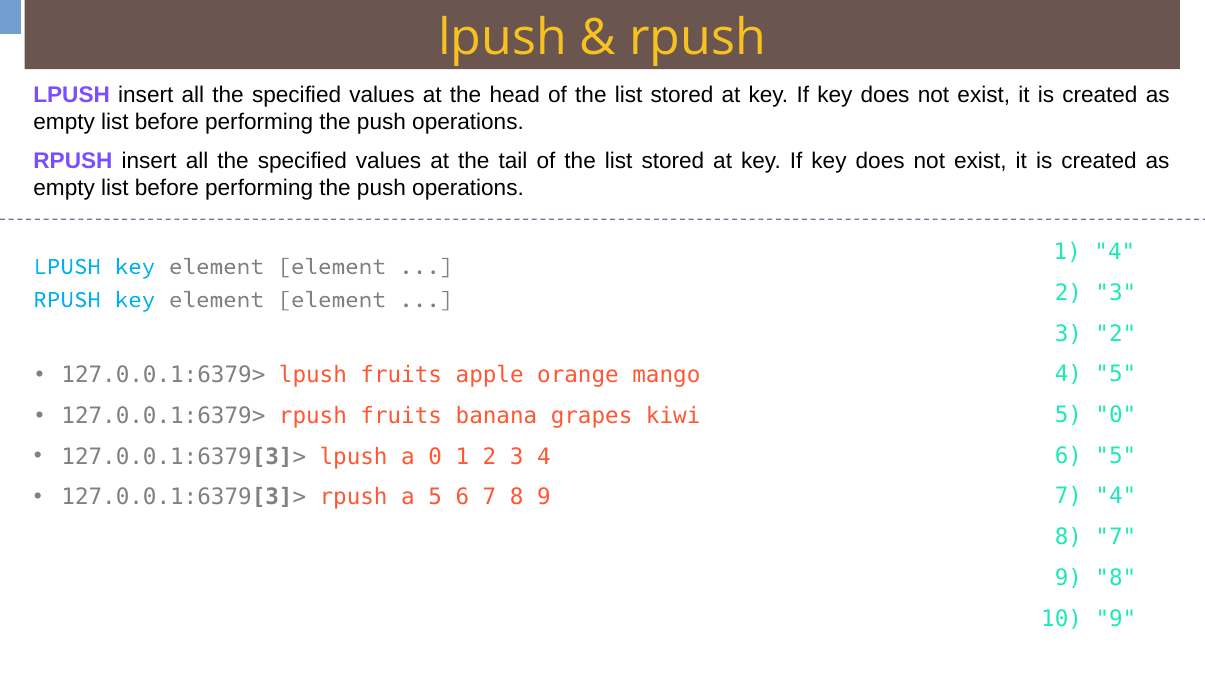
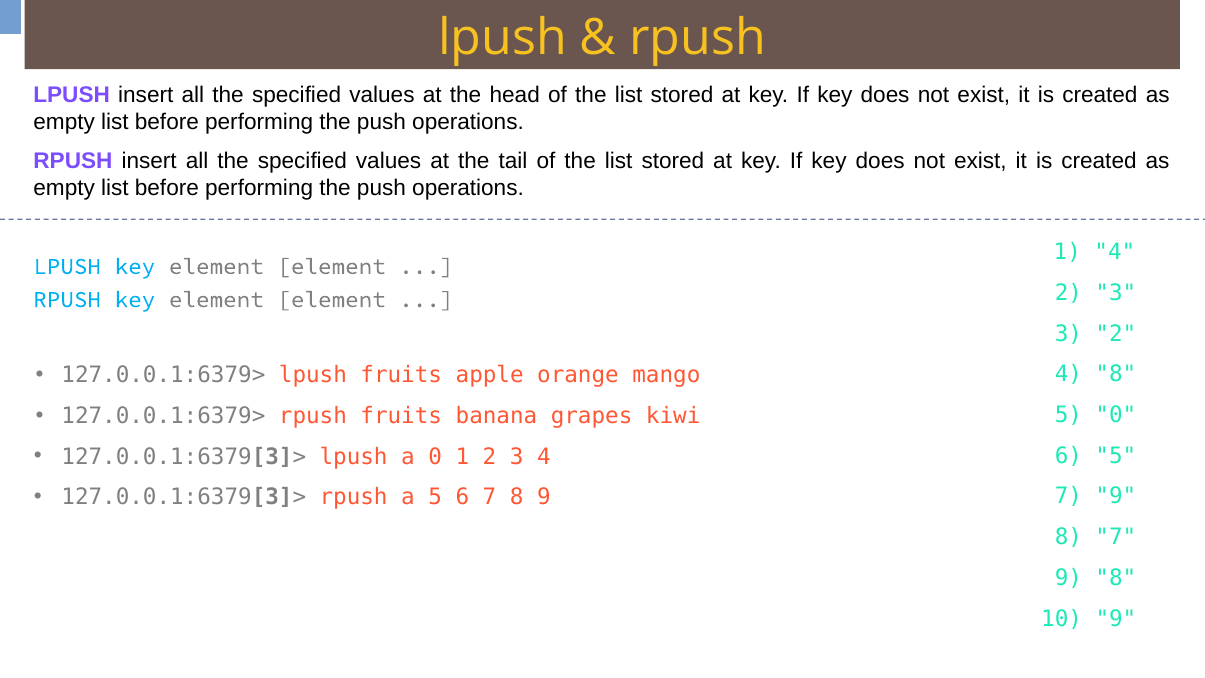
4 5: 5 -> 8 (1116, 374)
4: 4 -> 9 (1116, 496)
